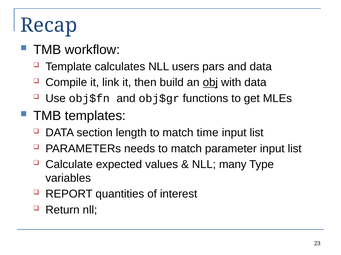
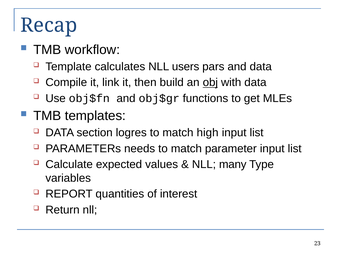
length: length -> logres (131, 133)
time: time -> high (208, 133)
